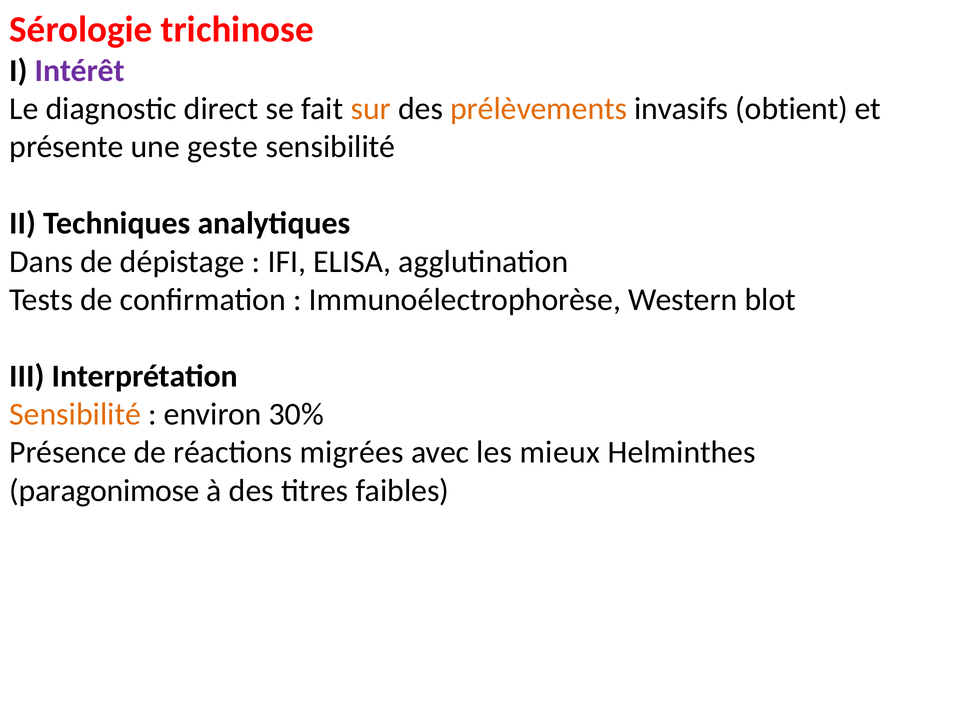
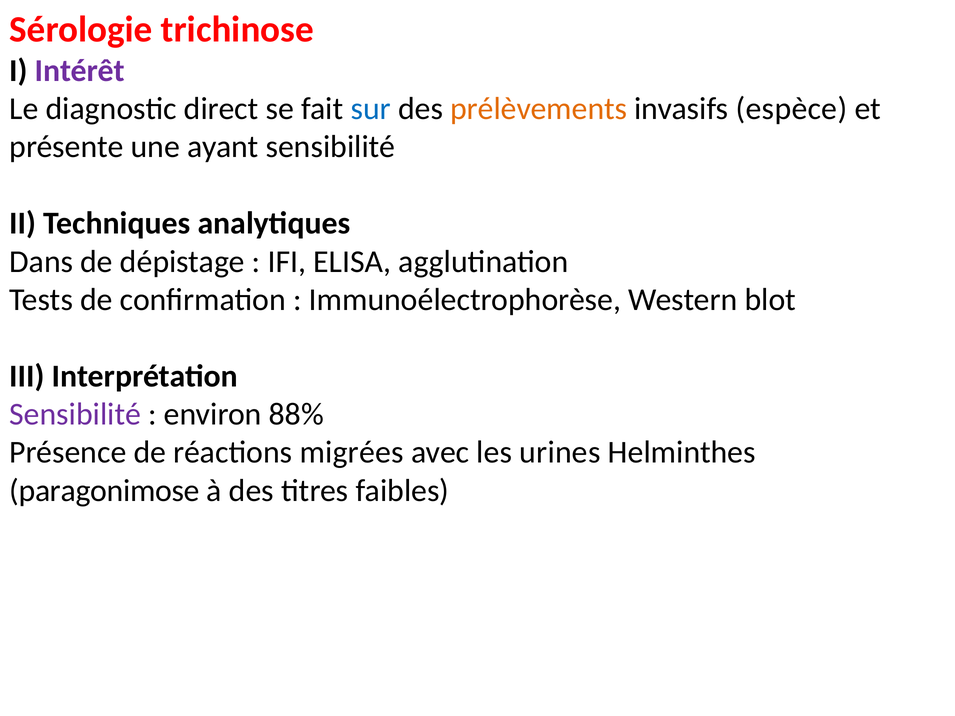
sur colour: orange -> blue (371, 109)
obtient: obtient -> espèce (791, 109)
geste: geste -> ayant (223, 147)
Sensibilité colour: orange -> purple (75, 414)
30%: 30% -> 88% (296, 414)
mieux: mieux -> urines (560, 453)
